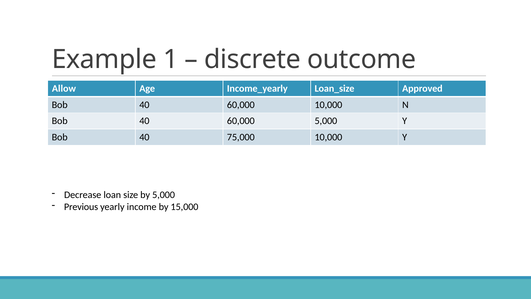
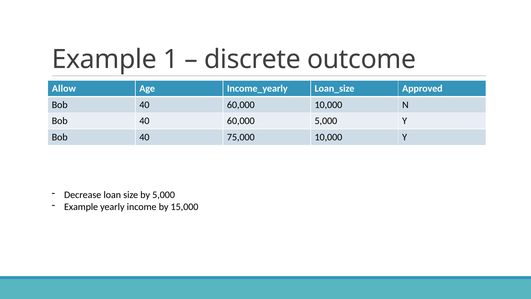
Previous: Previous -> Example (81, 207)
